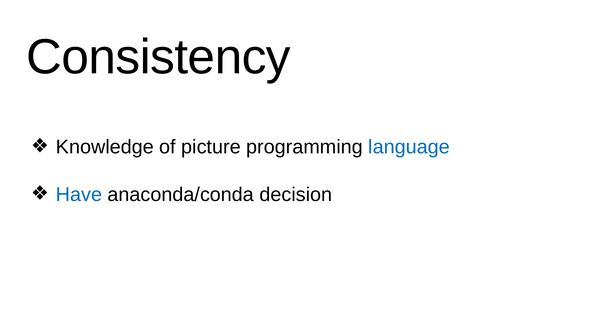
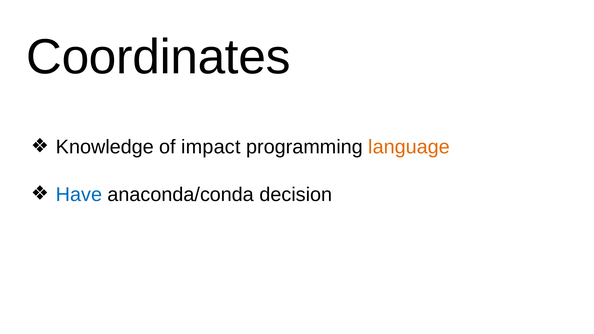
Consistency: Consistency -> Coordinates (158, 57)
picture: picture -> impact (211, 147)
language colour: blue -> orange (409, 147)
